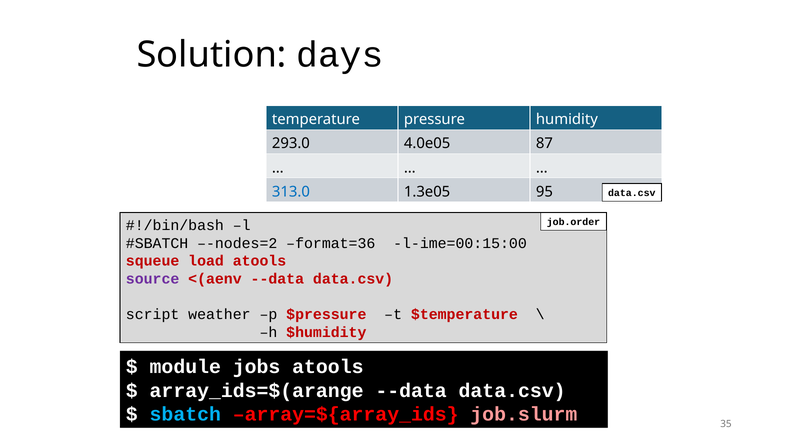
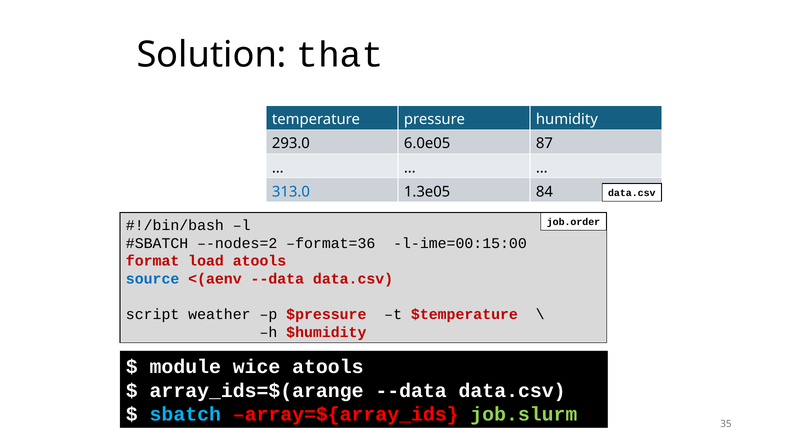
days: days -> that (340, 55)
4.0e05: 4.0e05 -> 6.0e05 (427, 144)
95: 95 -> 84 (544, 192)
squeue: squeue -> format (153, 261)
source colour: purple -> blue (153, 279)
jobs: jobs -> wice (257, 367)
job.slurm colour: pink -> light green (524, 415)
